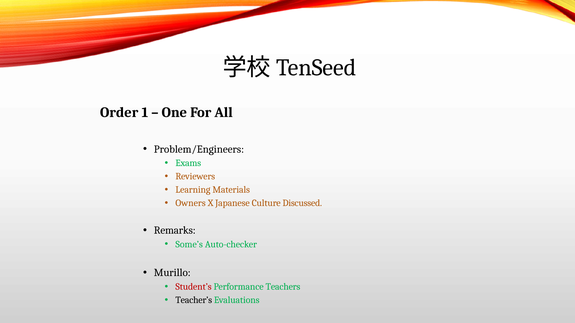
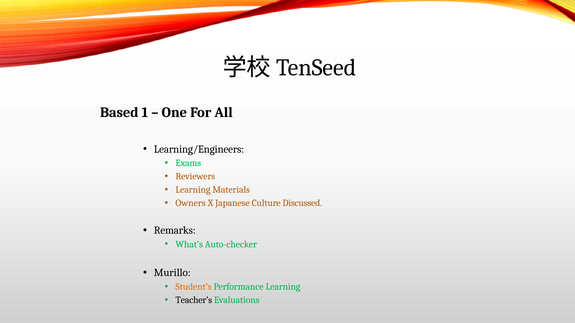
Order: Order -> Based (119, 113)
Problem/Engineers: Problem/Engineers -> Learning/Engineers (199, 149)
Some’s: Some’s -> What’s (189, 245)
Student’s colour: red -> orange (193, 287)
Performance Teachers: Teachers -> Learning (283, 287)
